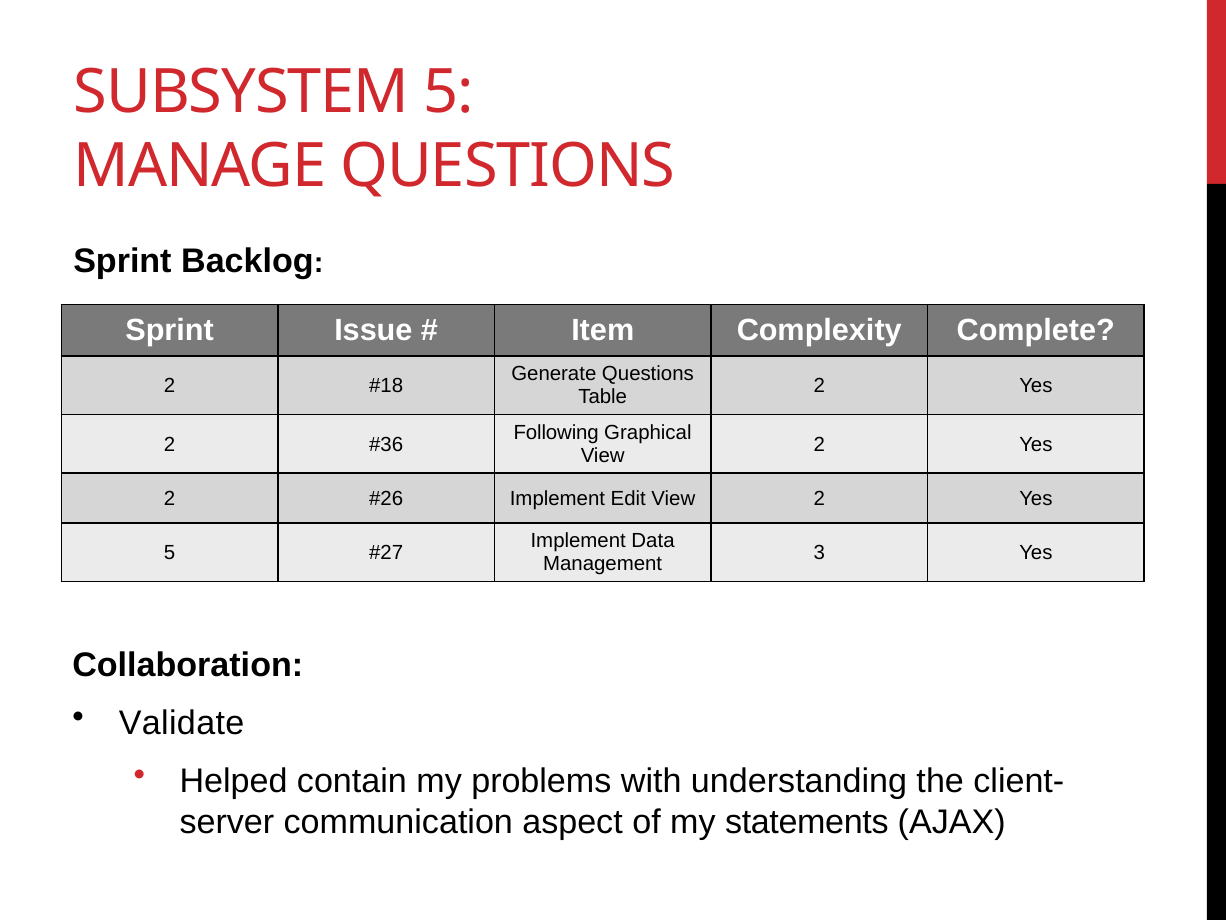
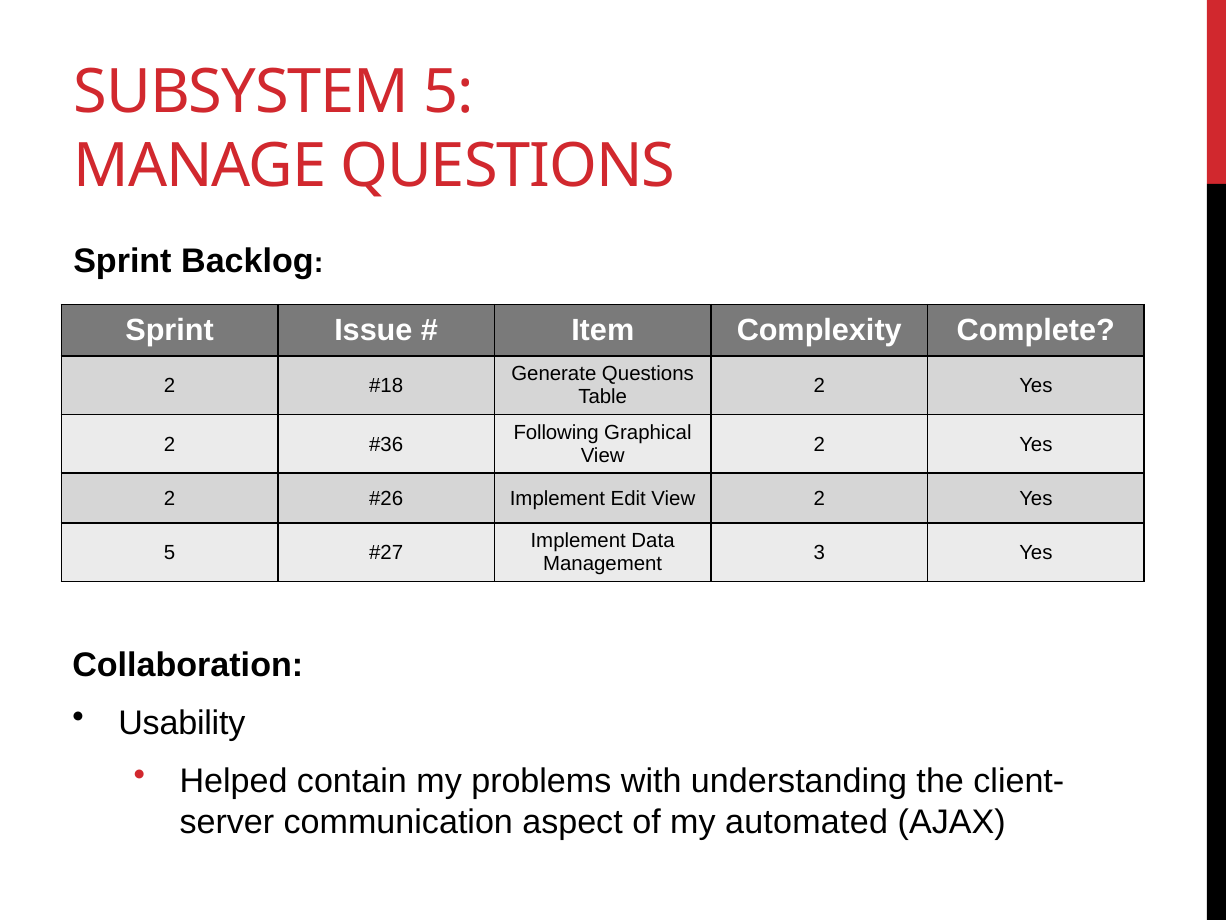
Validate: Validate -> Usability (182, 723)
statements: statements -> automated (807, 822)
